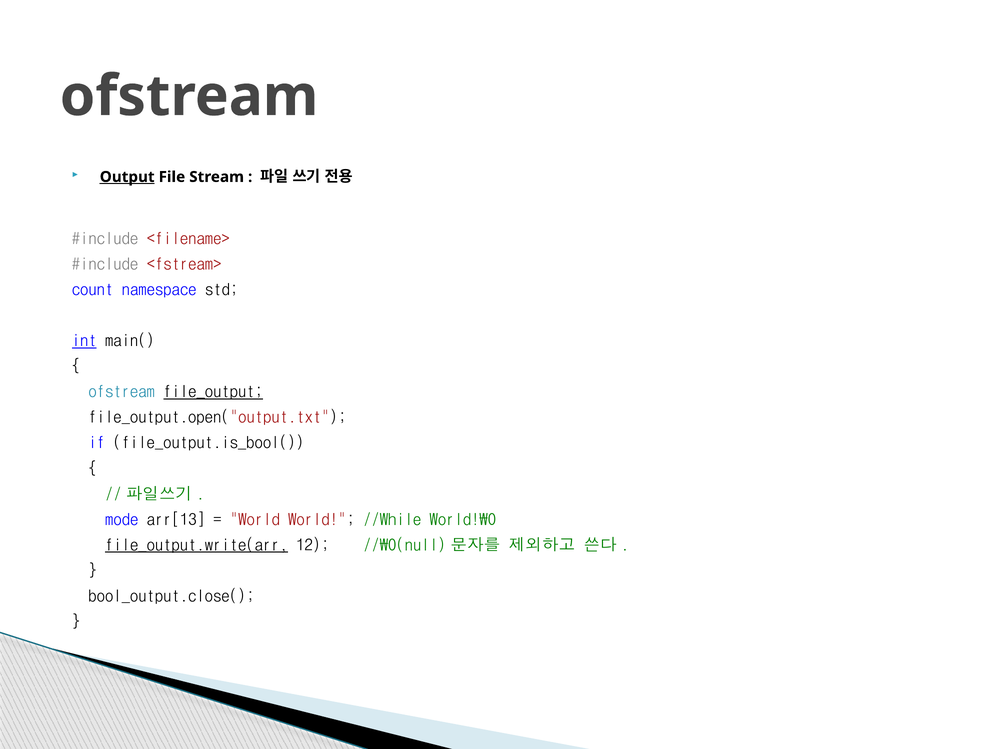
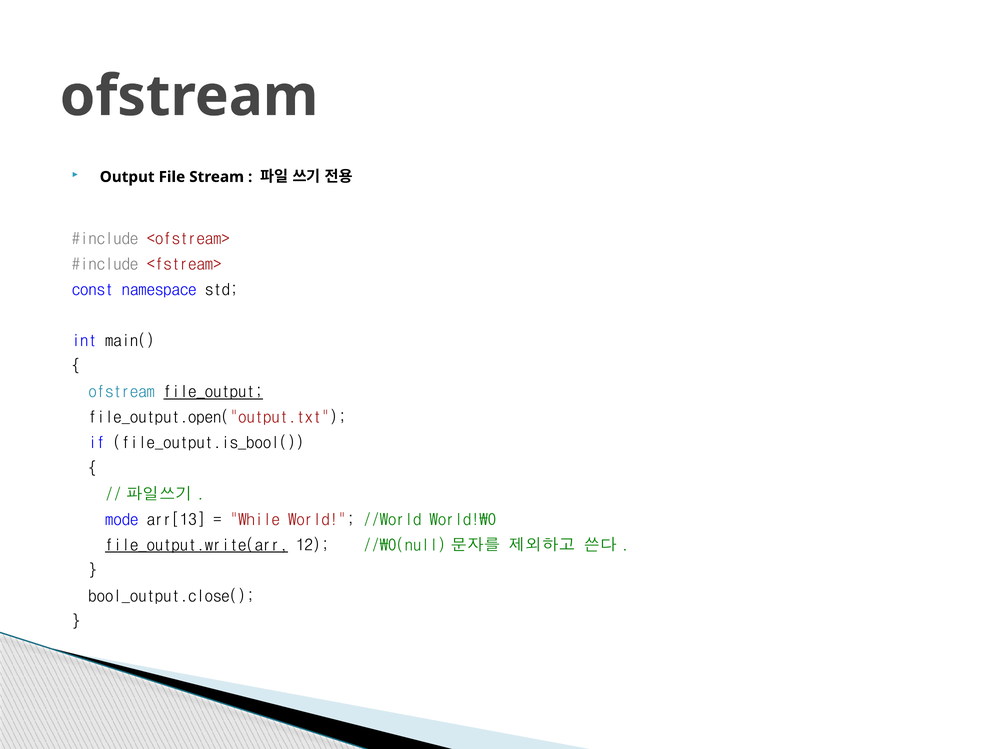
Output underline: present -> none (127, 177)
<filename>: <filename> -> <ofstream> (188, 239)
count: count -> const (93, 290)
int underline: present -> none (84, 341)
World: World -> While (255, 520)
//While: //While -> //World (392, 520)
